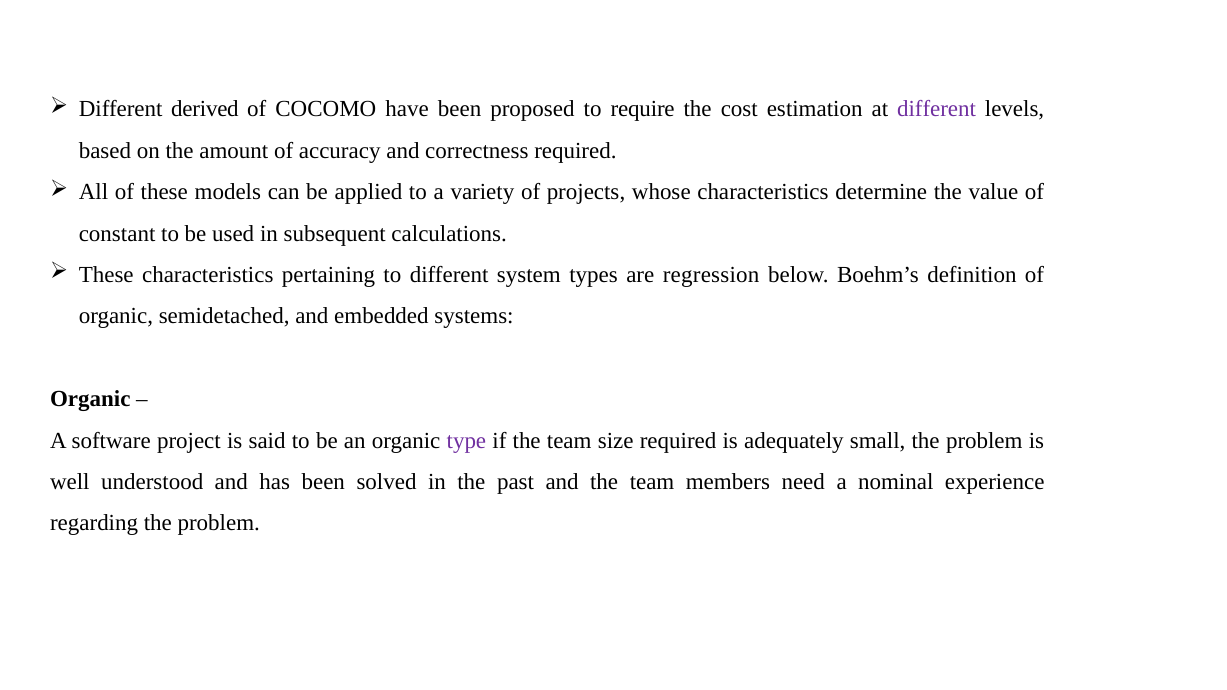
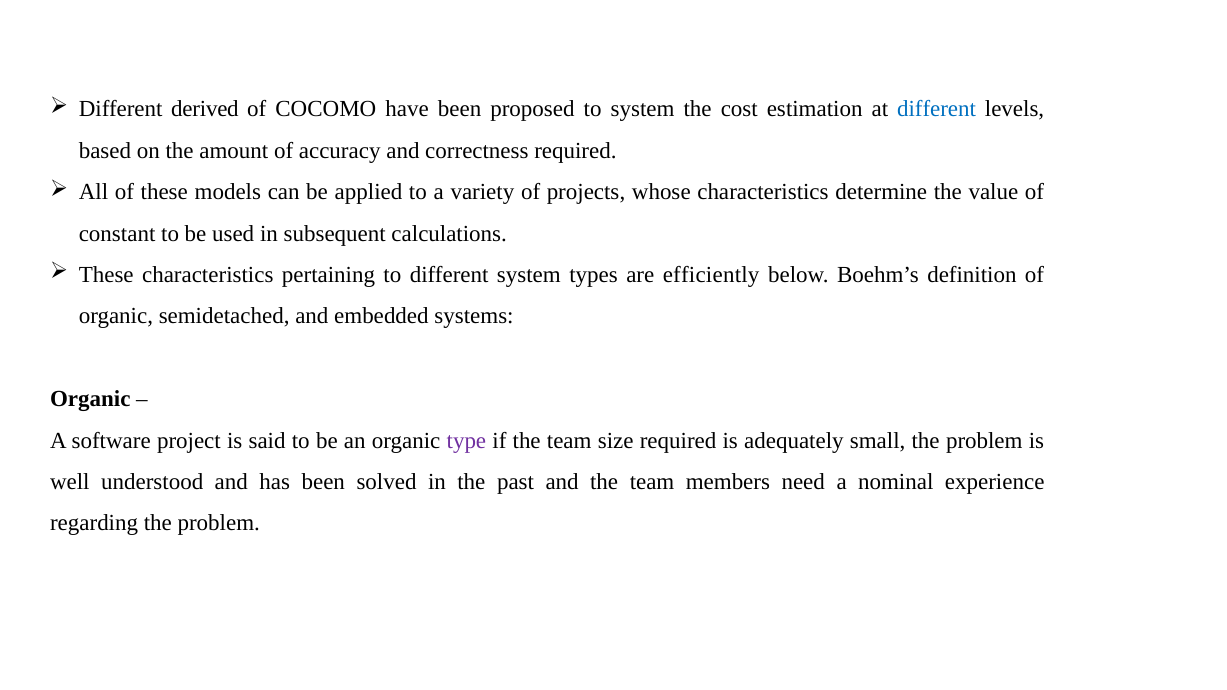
to require: require -> system (643, 109)
different colour: purple -> blue (937, 109)
regression: regression -> efficiently (711, 275)
